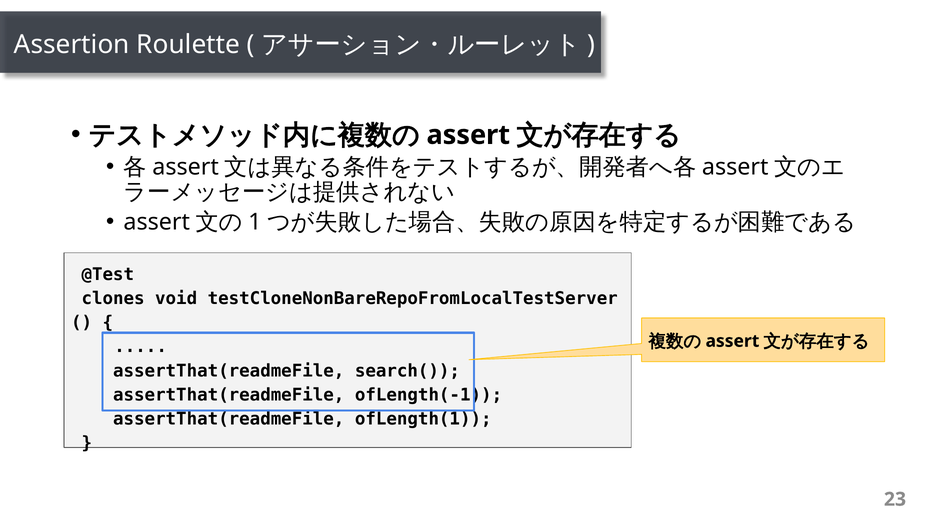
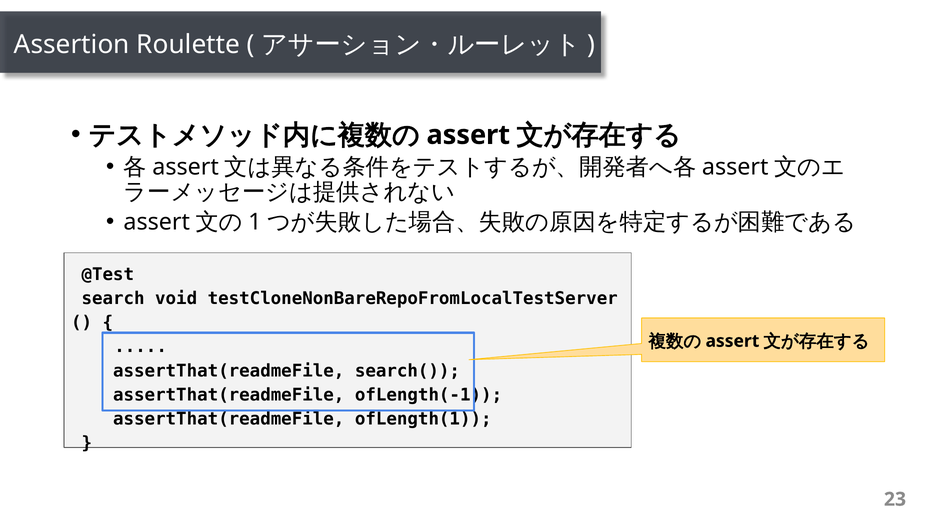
clones: clones -> search (113, 299)
